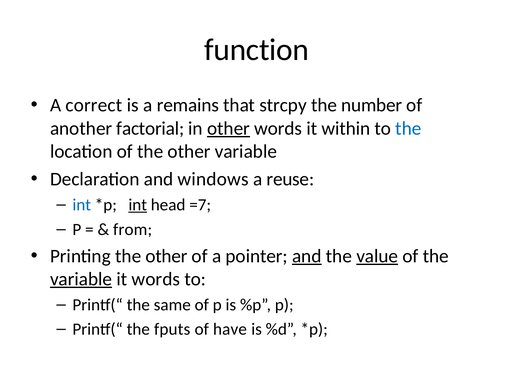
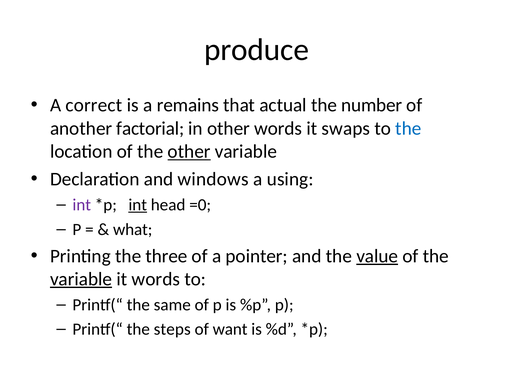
function: function -> produce (257, 50)
strcpy: strcpy -> actual (283, 105)
other underline: present -> none (228, 128)
within: within -> swaps (346, 128)
other underline: none -> present (189, 151)
reuse: reuse -> using (290, 179)
int colour: blue -> purple (82, 205)
=7: =7 -> =0 (200, 205)
from: from -> what (133, 229)
Printing the other: other -> three (167, 256)
and underline: present -> none (307, 256)
fputs: fputs -> steps (172, 329)
have: have -> want (230, 329)
